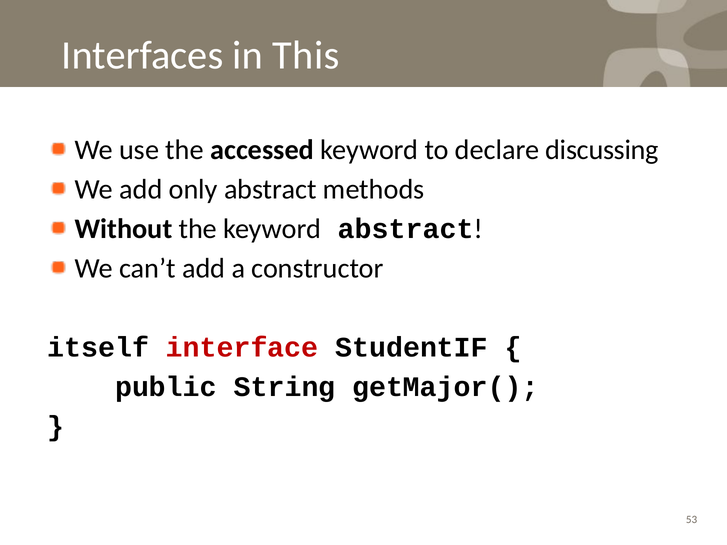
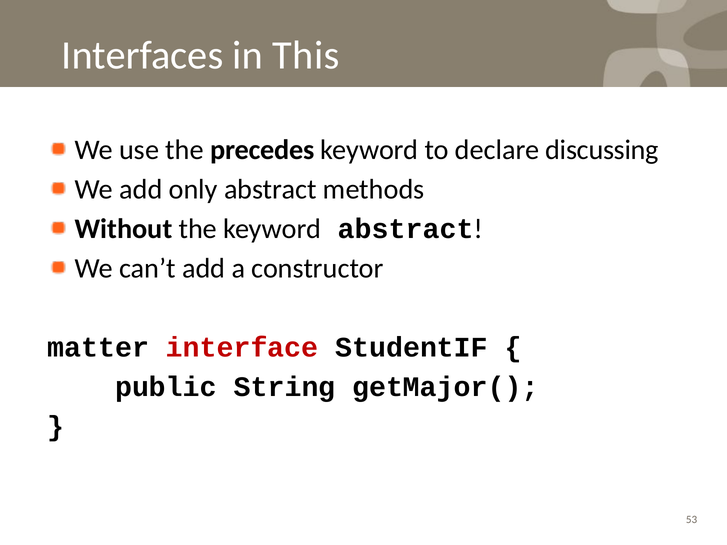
accessed: accessed -> precedes (262, 150)
itself: itself -> matter (98, 347)
